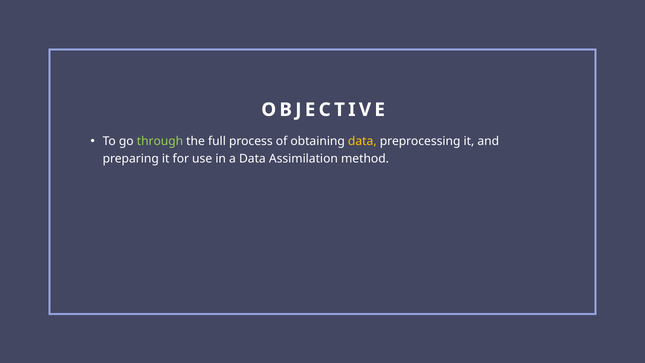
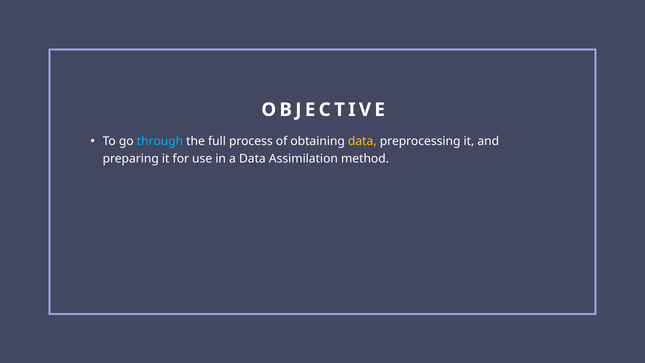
through colour: light green -> light blue (160, 141)
